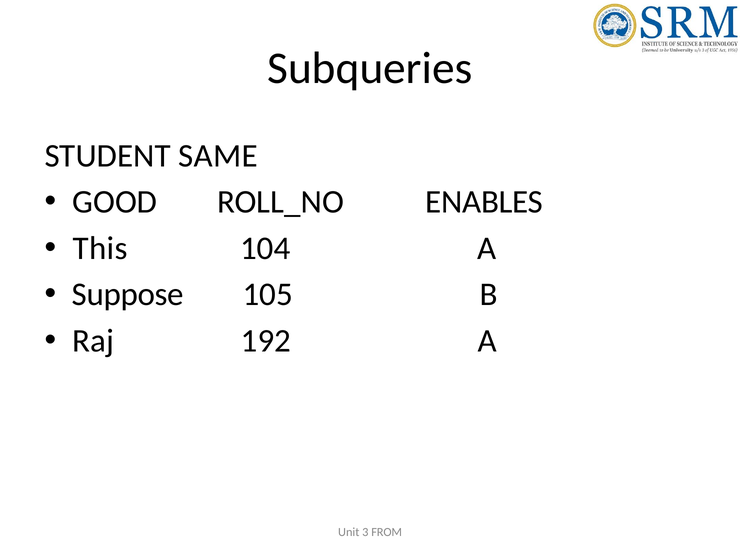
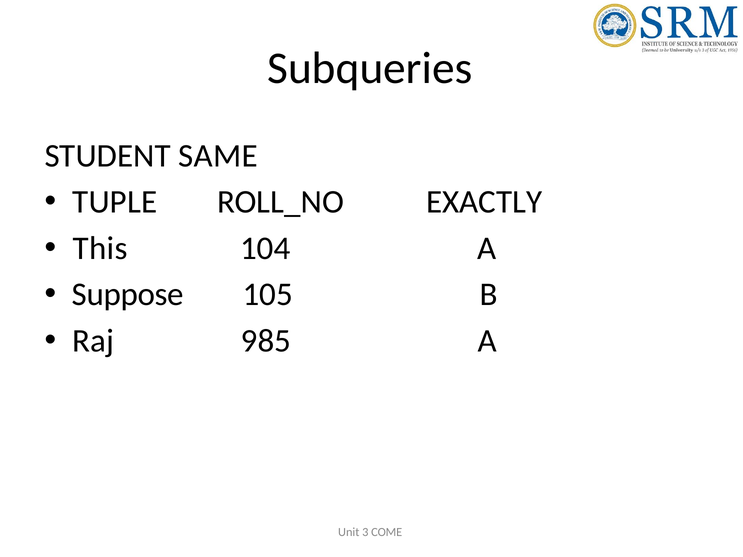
GOOD: GOOD -> TUPLE (115, 202)
ENABLES: ENABLES -> EXACTLY (484, 202)
192: 192 -> 985 (266, 341)
FROM: FROM -> COME (387, 532)
